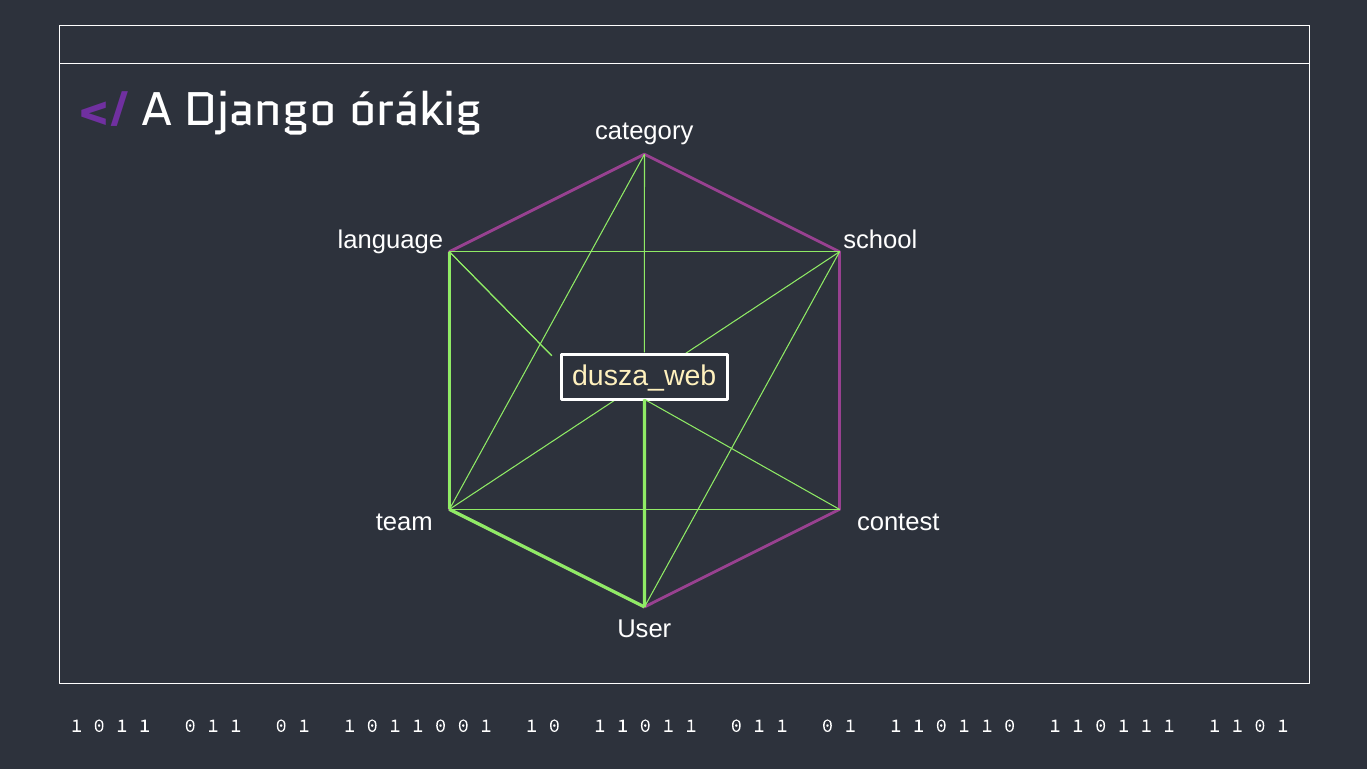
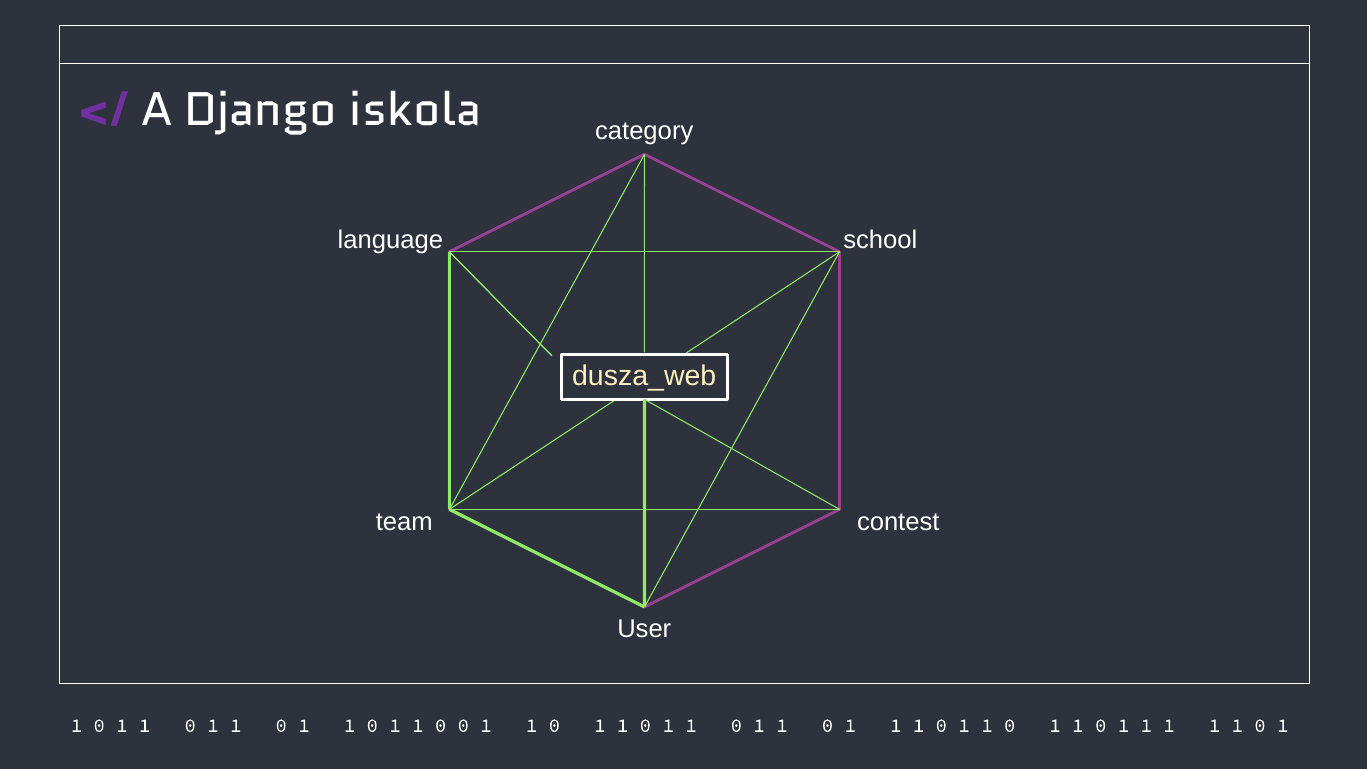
órákig: órákig -> iskola (416, 110)
